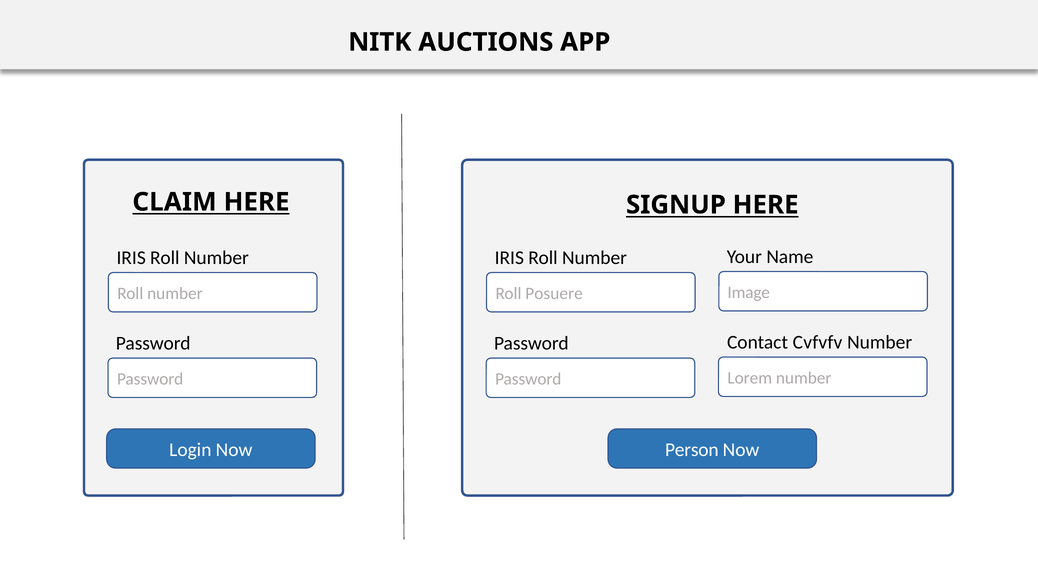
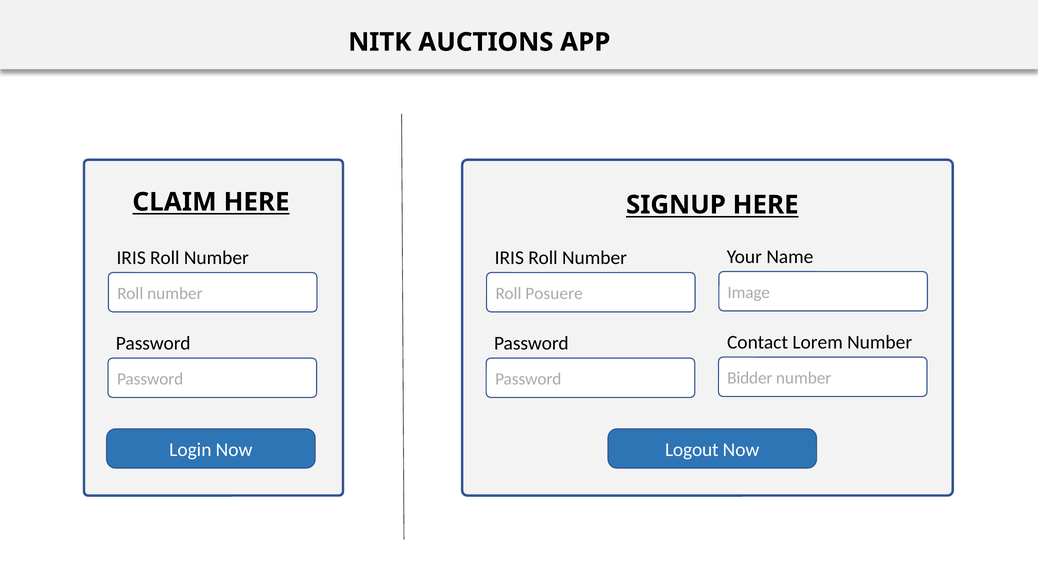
Cvfvfv: Cvfvfv -> Lorem (818, 342)
Lorem: Lorem -> Bidder (750, 378)
Person: Person -> Logout (692, 450)
